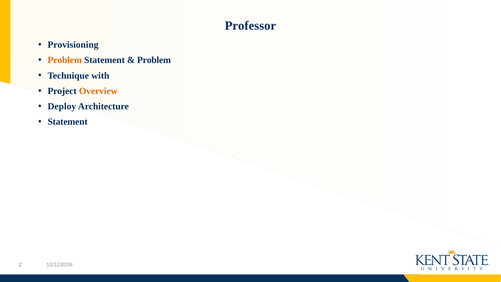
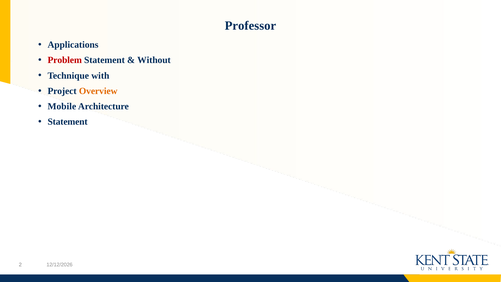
Provisioning: Provisioning -> Applications (73, 45)
Problem colour: orange -> red (65, 60)
Problem: Problem -> Without (154, 60)
Deploy: Deploy -> Mobile (62, 106)
